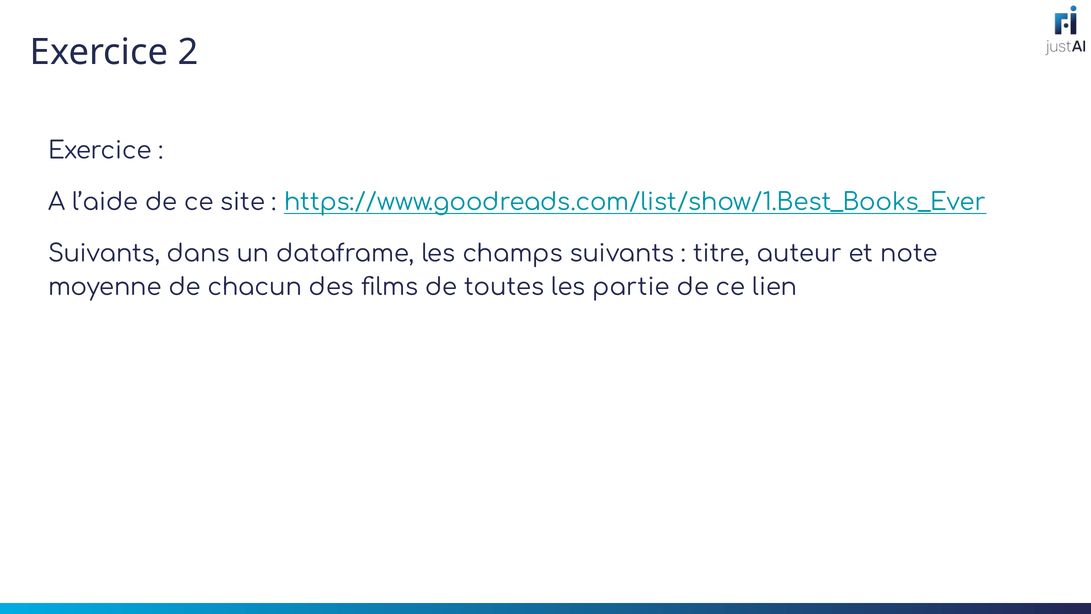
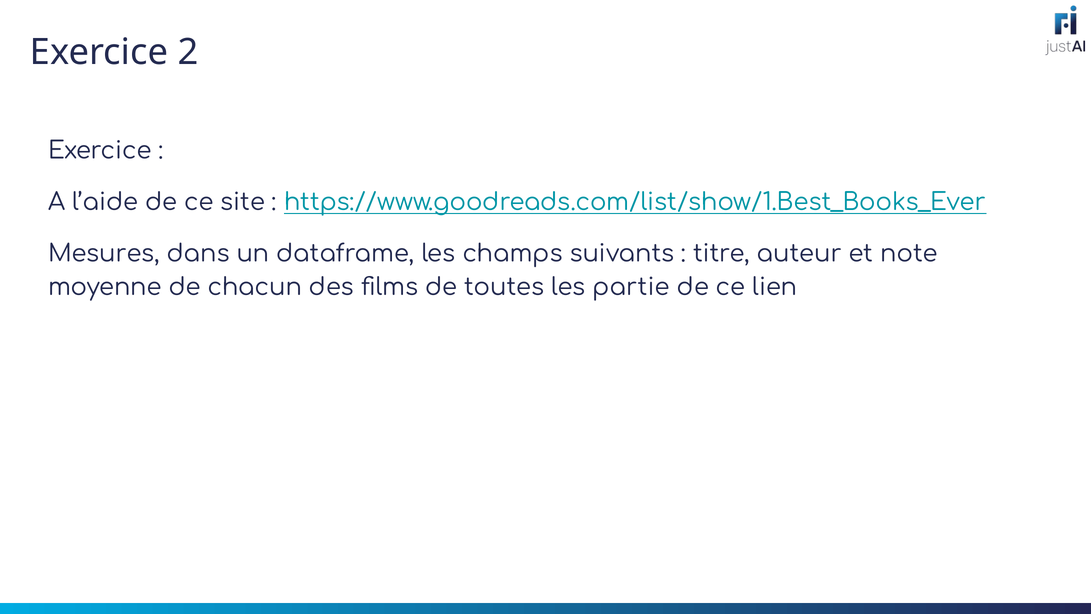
Suivants: Suivants -> Mesures (104, 254)
